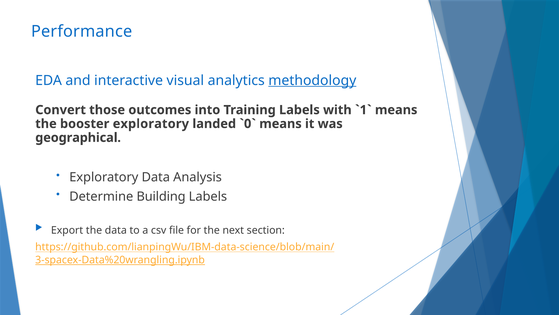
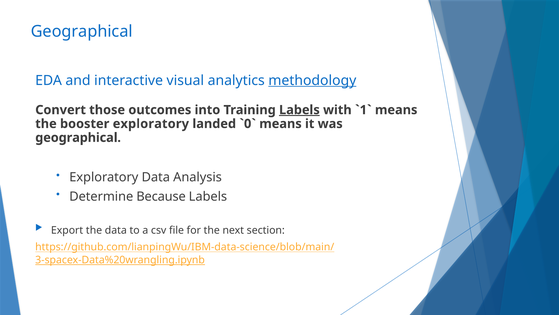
Performance: Performance -> Geographical (82, 31)
Labels underline: none -> present (299, 110)
Building: Building -> Because (161, 196)
